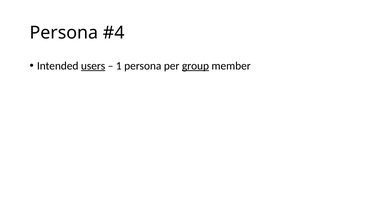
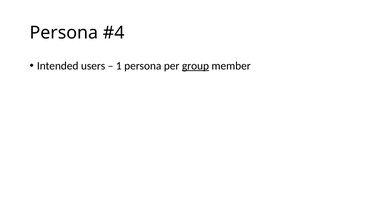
users underline: present -> none (93, 66)
